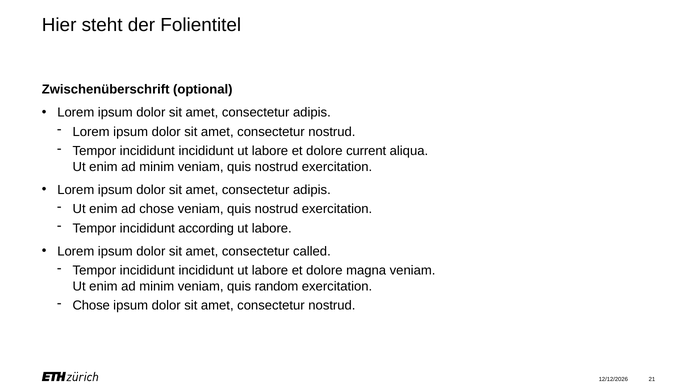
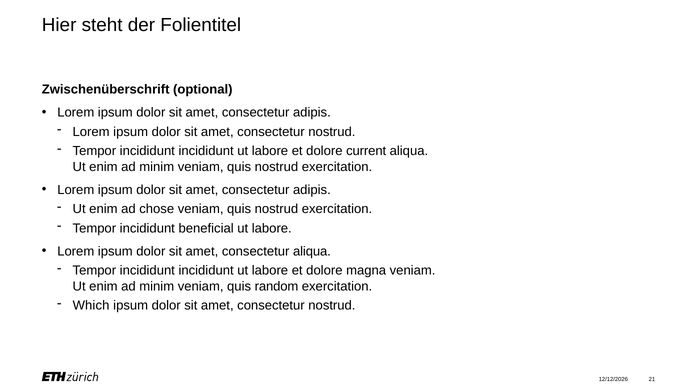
according: according -> beneficial (206, 228)
consectetur called: called -> aliqua (312, 251)
Chose: Chose -> Which (91, 306)
